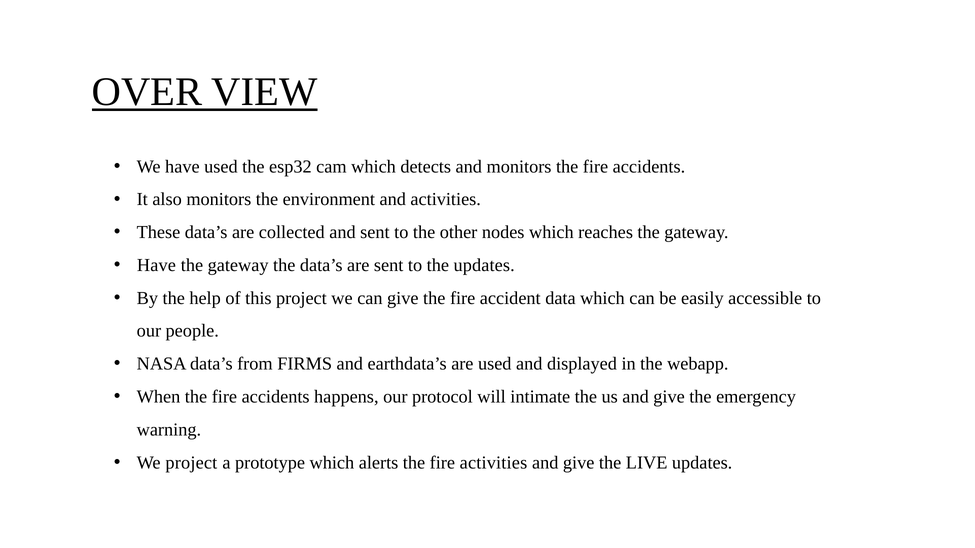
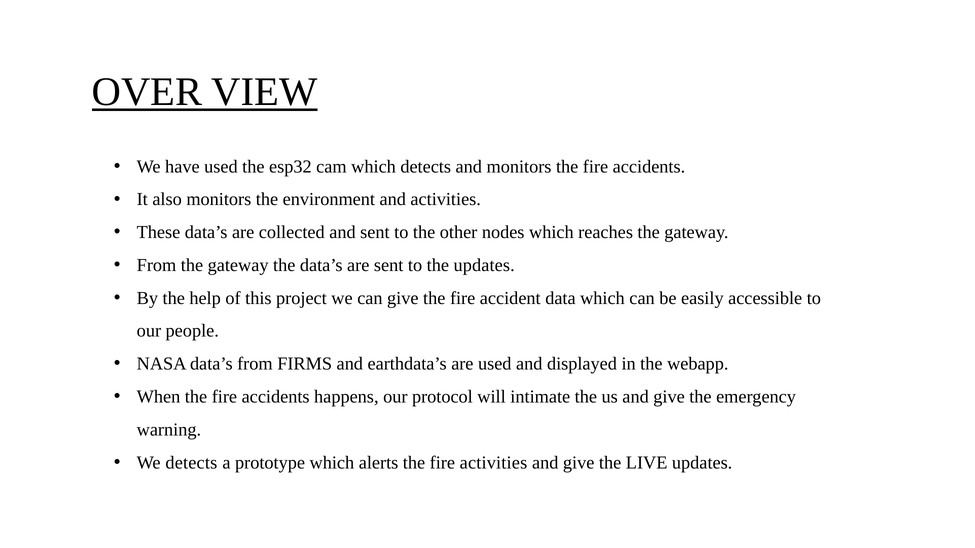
Have: Have -> From (157, 265)
We project: project -> detects (191, 463)
